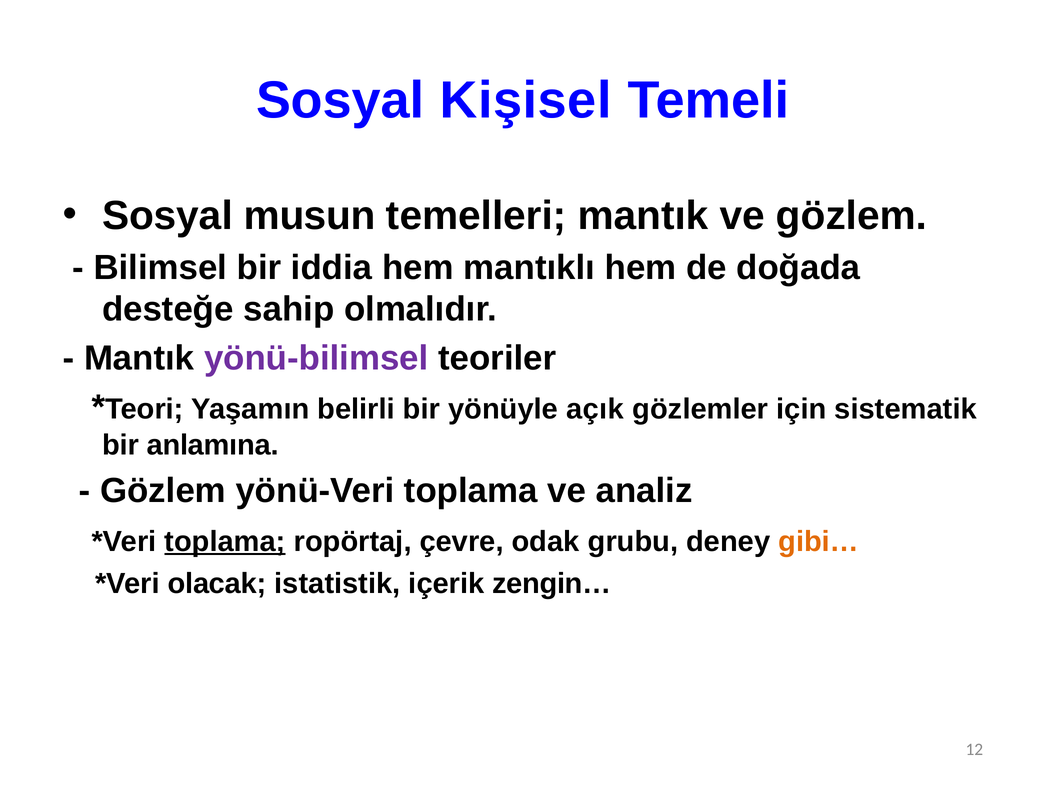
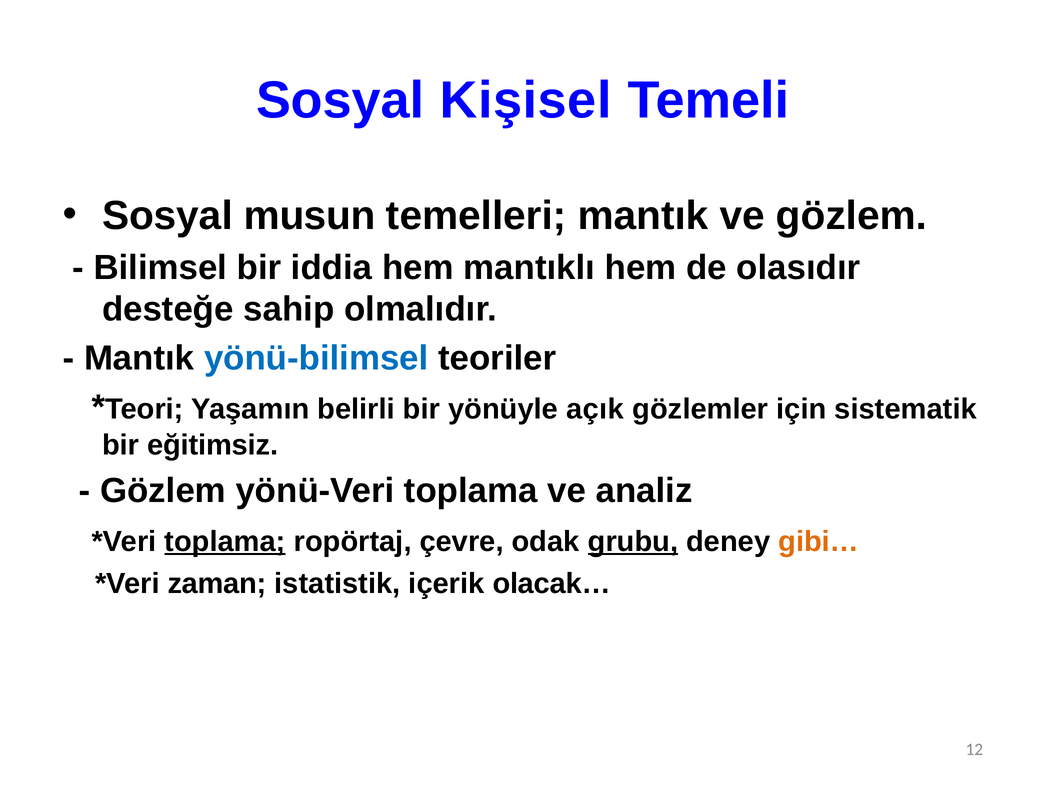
doğada: doğada -> olasıdır (798, 267)
yönü-bilimsel colour: purple -> blue (316, 358)
anlamına: anlamına -> eğitimsiz (213, 445)
grubu underline: none -> present (633, 541)
olacak: olacak -> zaman (217, 583)
zengin…: zengin… -> olacak… (552, 583)
